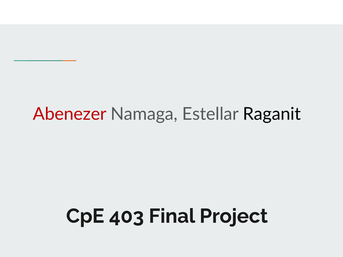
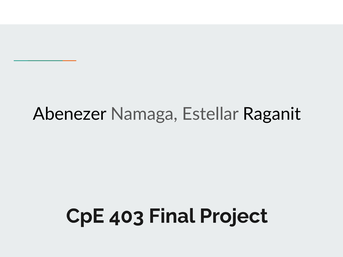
Abenezer colour: red -> black (70, 114)
